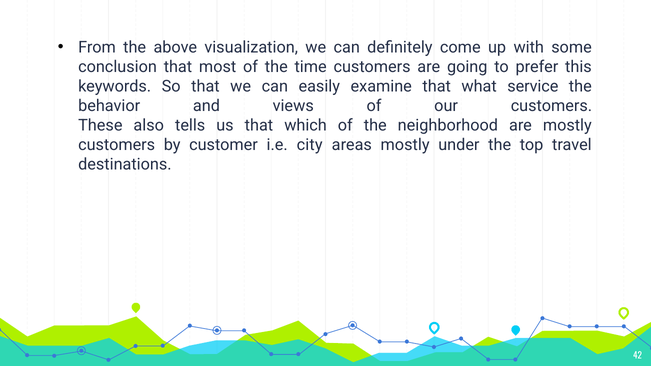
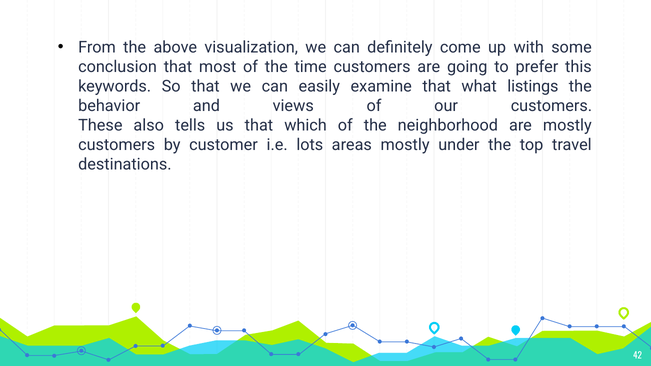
service: service -> listings (533, 86)
city: city -> lots (310, 145)
